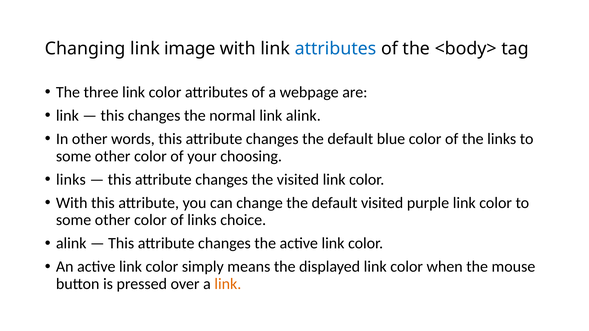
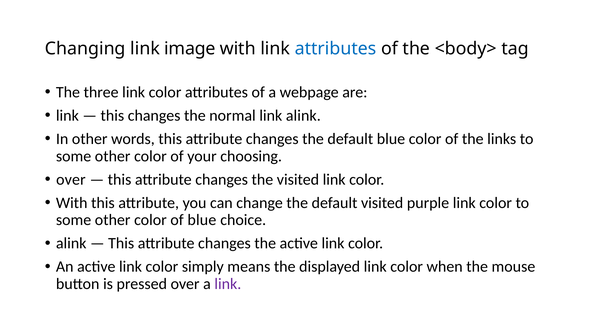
links: links -> over (71, 180)
of links: links -> blue (202, 220)
link colour: orange -> purple (228, 284)
